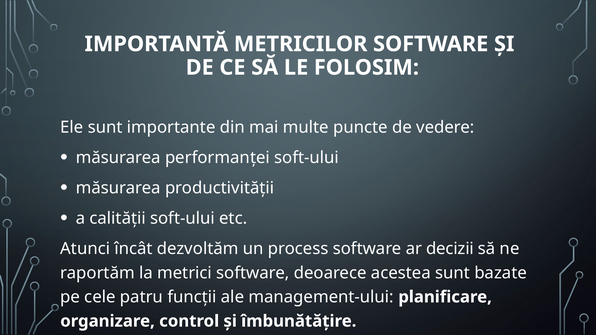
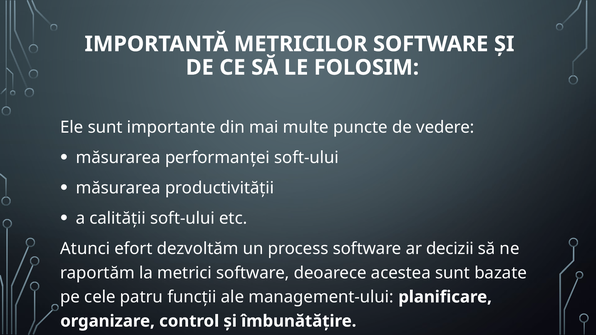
încât: încât -> efort (133, 249)
